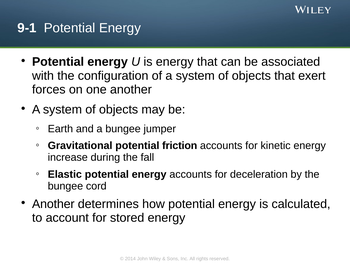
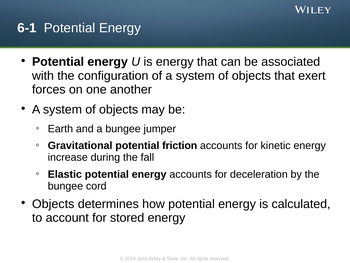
9-1: 9-1 -> 6-1 (27, 28)
Another: Another -> Objects (53, 204)
